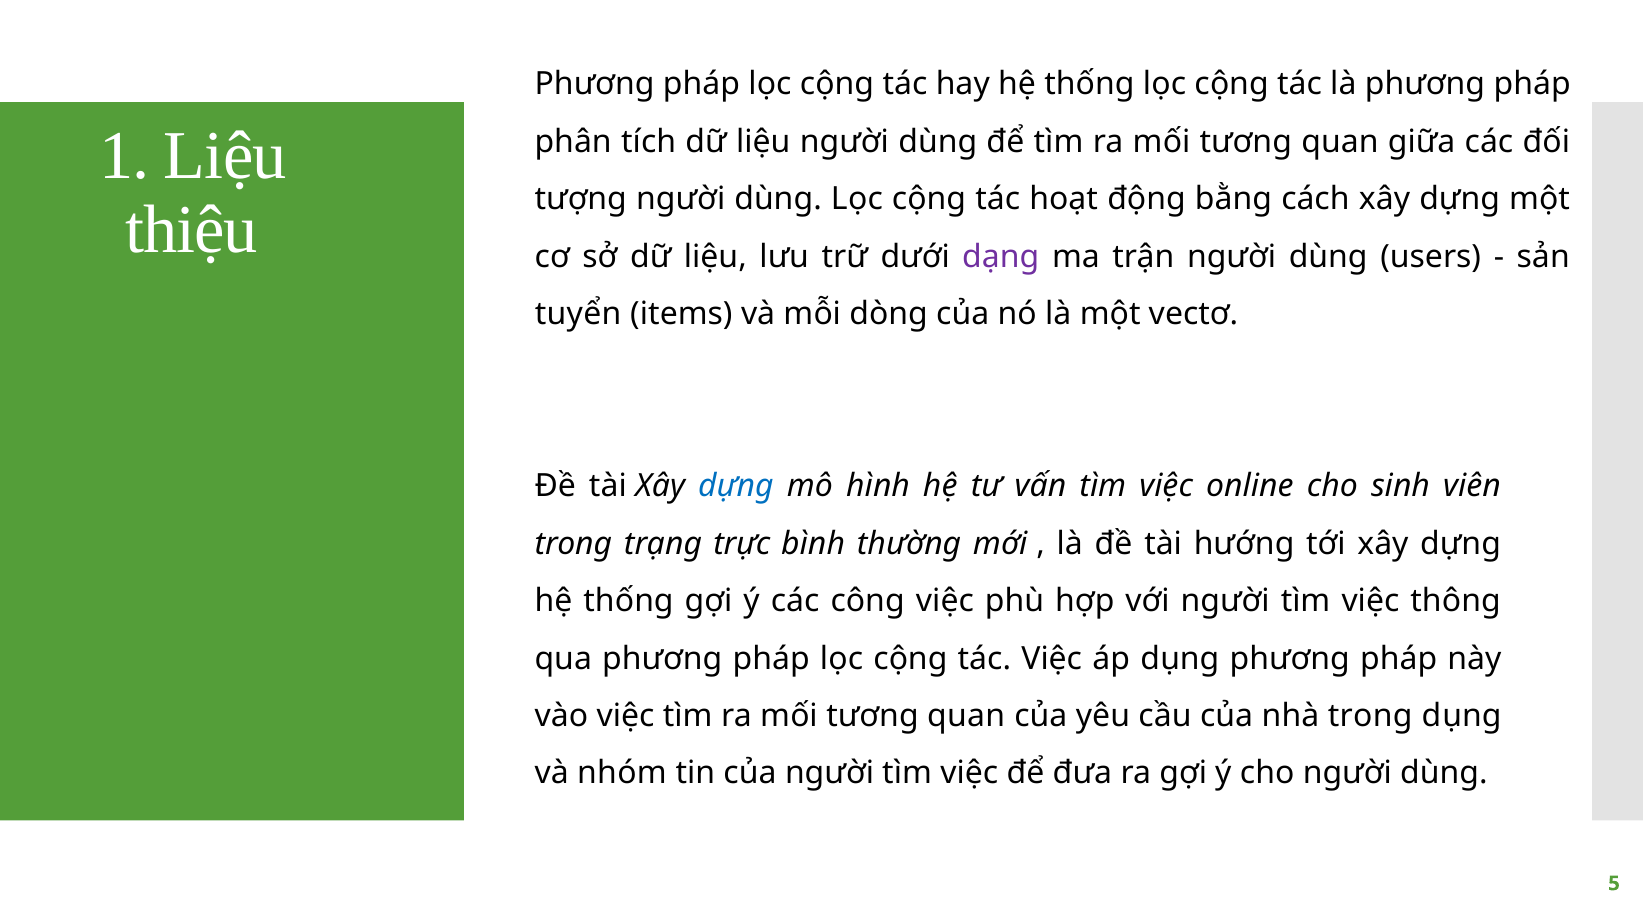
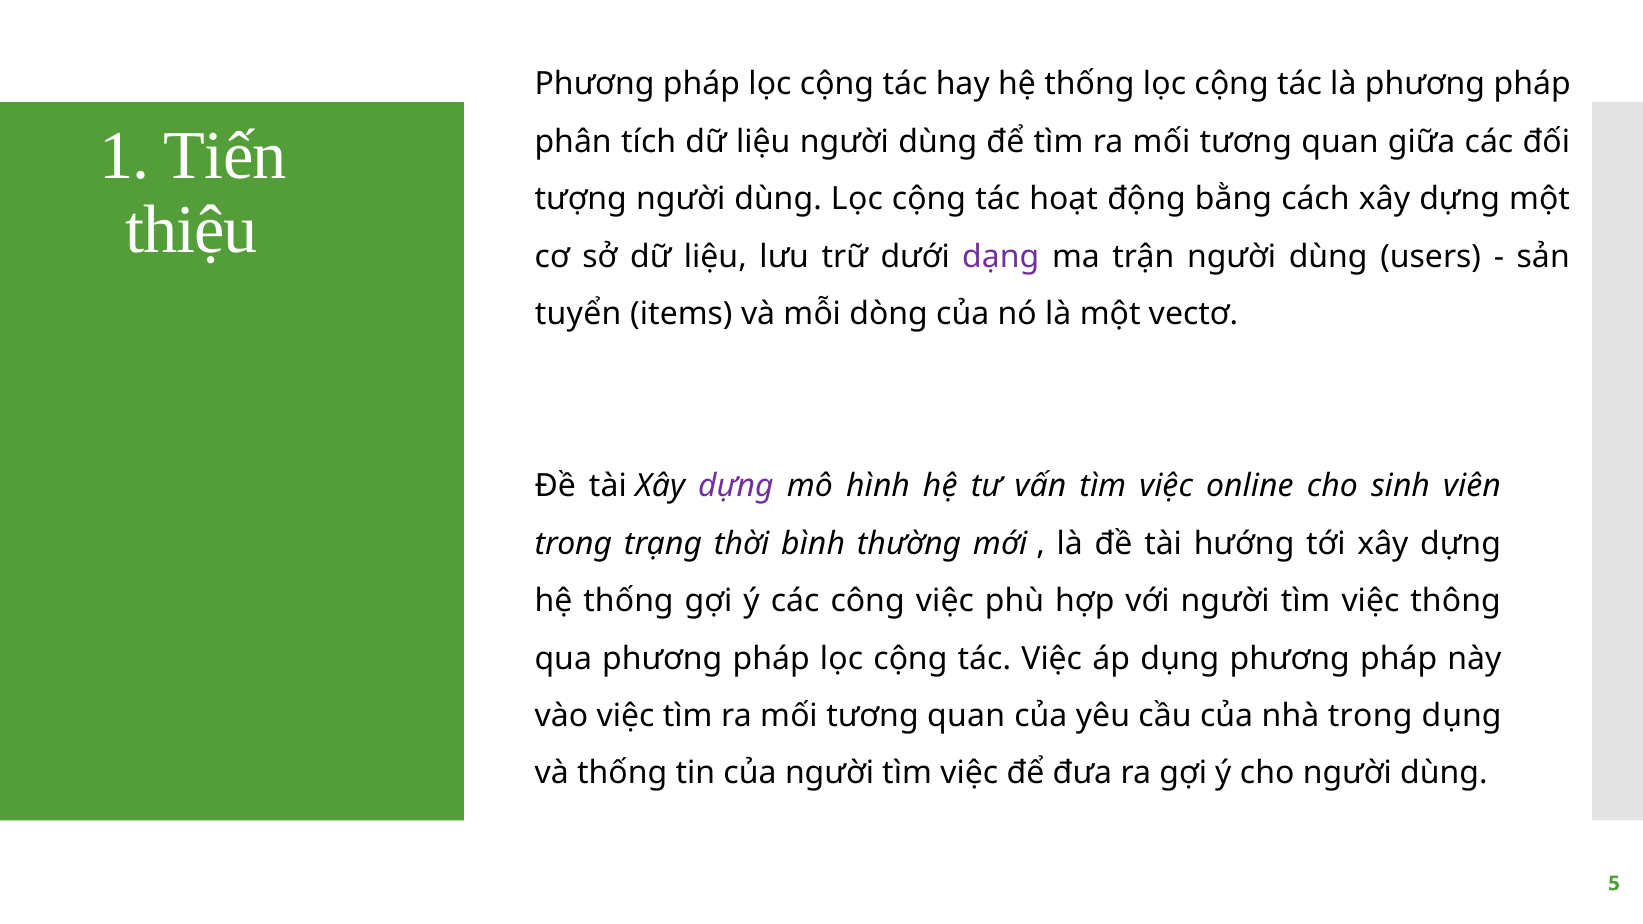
1 Liệu: Liệu -> Tiến (225, 156)
dựng colour: blue -> purple (736, 486)
trực: trực -> thời (742, 544)
và nhóm: nhóm -> thống (622, 774)
